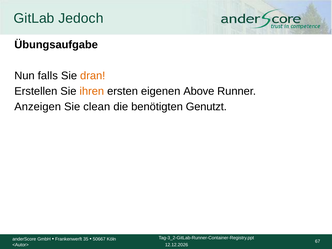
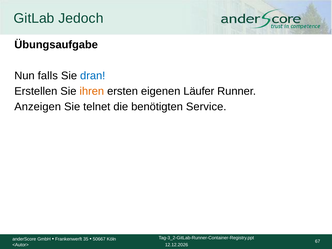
dran colour: orange -> blue (93, 76)
Above: Above -> Läufer (199, 91)
clean: clean -> telnet (97, 107)
Genutzt: Genutzt -> Service (206, 107)
